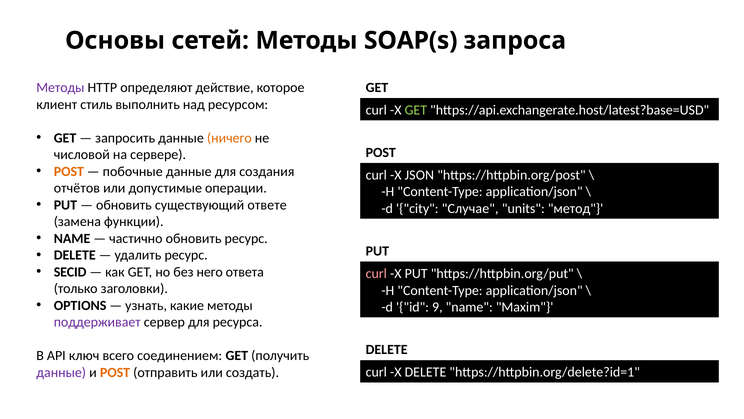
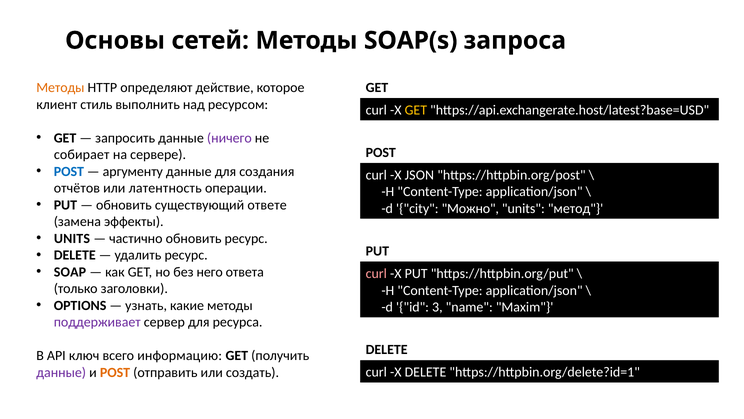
Методы colour: purple -> orange (60, 88)
GET colour: light green -> yellow (416, 110)
ничего colour: orange -> purple (229, 138)
числовой: числовой -> собирает (82, 155)
POST colour: orange -> blue (69, 171)
побочные: побочные -> аргументу (133, 171)
допустимые: допустимые -> латентность (165, 188)
Случае: Случае -> Можно (470, 208)
функции: функции -> эффекты (134, 221)
NAME: NAME -> UNITS (72, 238)
SECID: SECID -> SOAP (70, 272)
9: 9 -> 3 (437, 307)
соединением: соединением -> информацию (180, 355)
